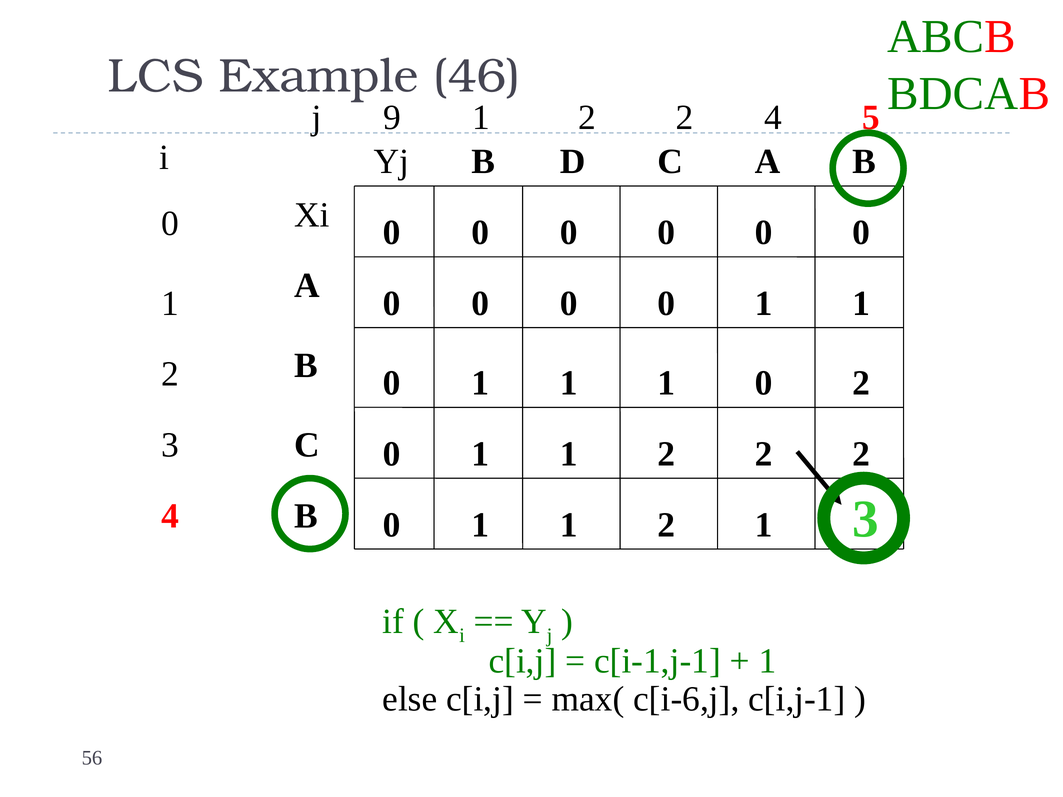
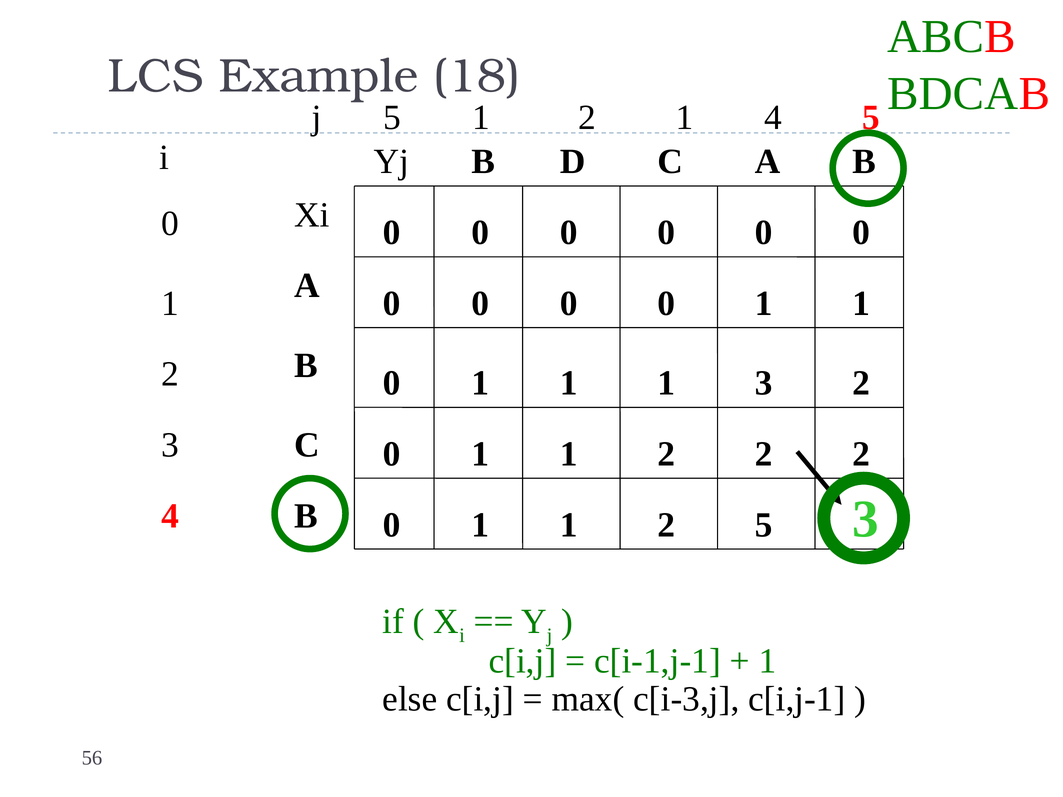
46: 46 -> 18 (477, 76)
j 9: 9 -> 5 (392, 118)
2: 2 -> 1 (684, 118)
0: 0 -> 3 (764, 383)
1: 1 -> 5 (764, 525)
c[i-6,j: c[i-6,j -> c[i-3,j (686, 699)
